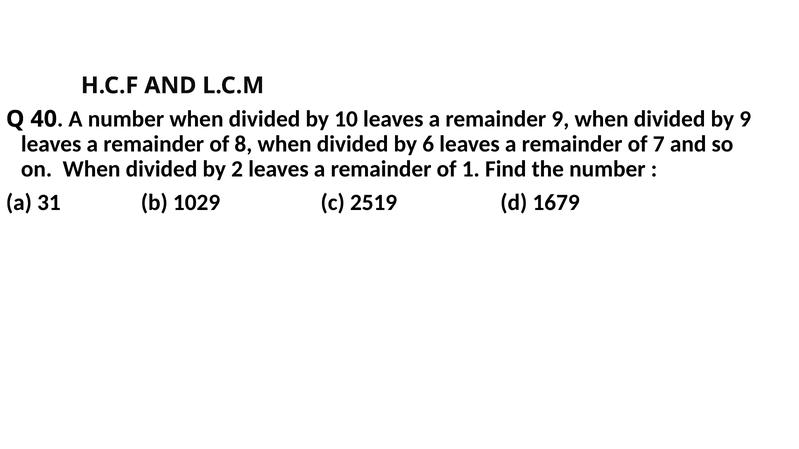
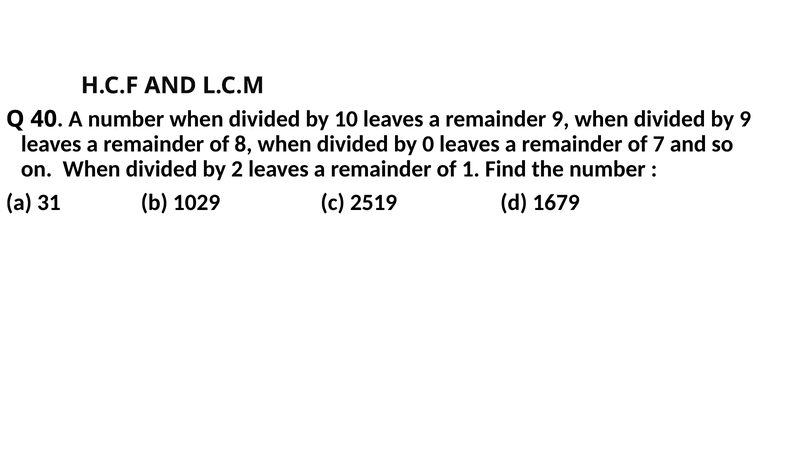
6: 6 -> 0 (428, 144)
